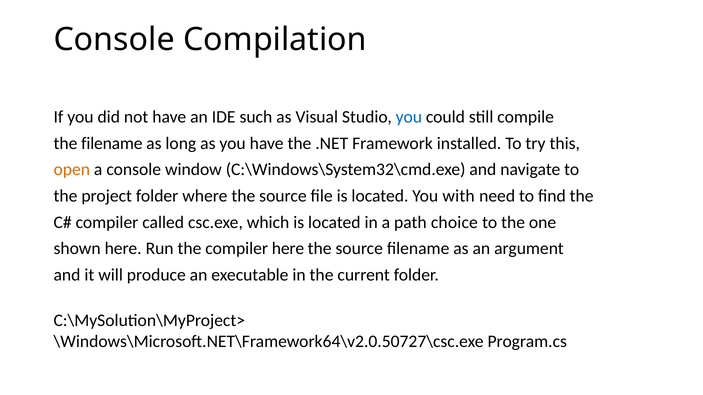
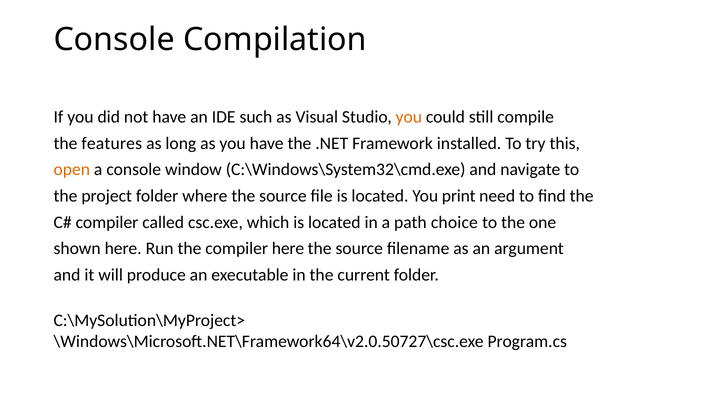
you colour: blue -> orange (409, 117)
the filename: filename -> features (112, 144)
with: with -> print (459, 196)
